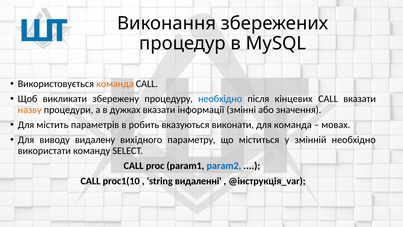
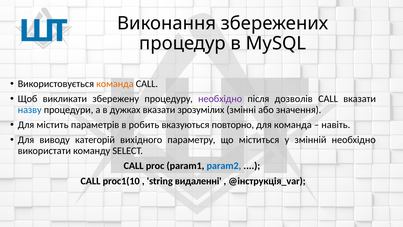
необхідно colour: blue -> purple (220, 99)
кінцевих: кінцевих -> дозволів (294, 99)
назву colour: orange -> blue (30, 110)
інформації: інформації -> зрозумілих (201, 110)
виконати: виконати -> повторно (233, 125)
мовах: мовах -> навіть (336, 125)
видалену: видалену -> категорій (95, 140)
